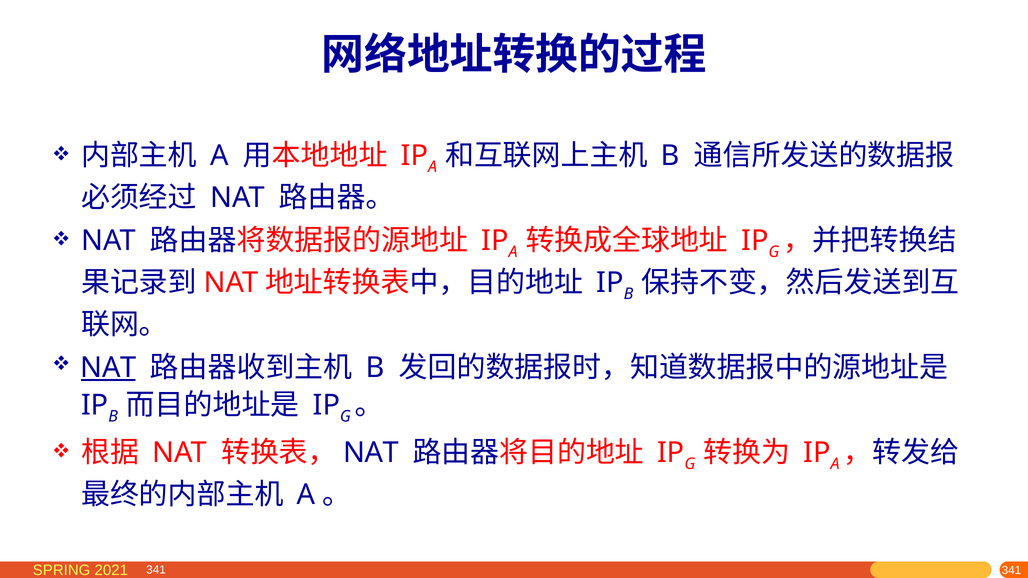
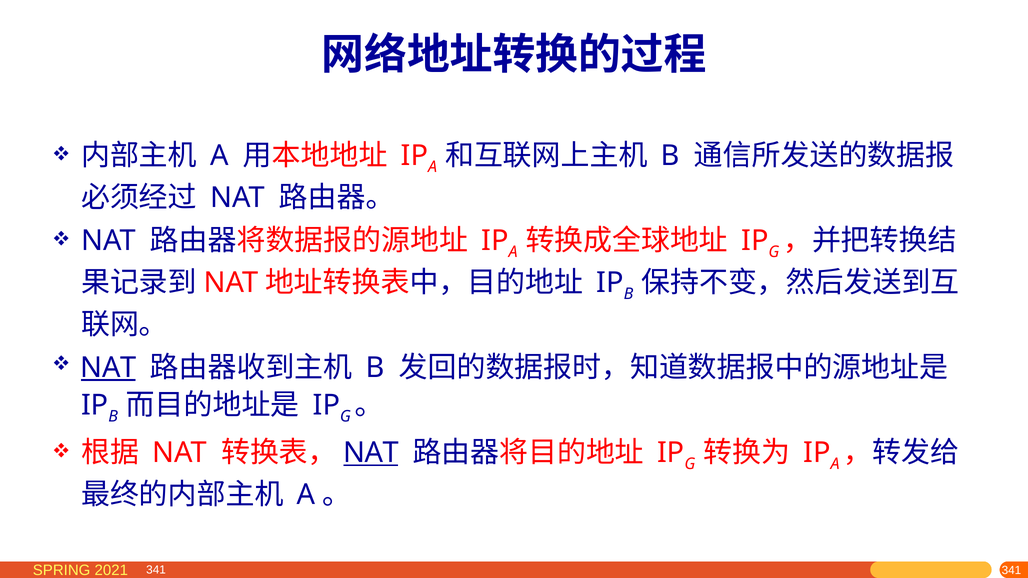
NAT underline: none -> present (371, 453)
